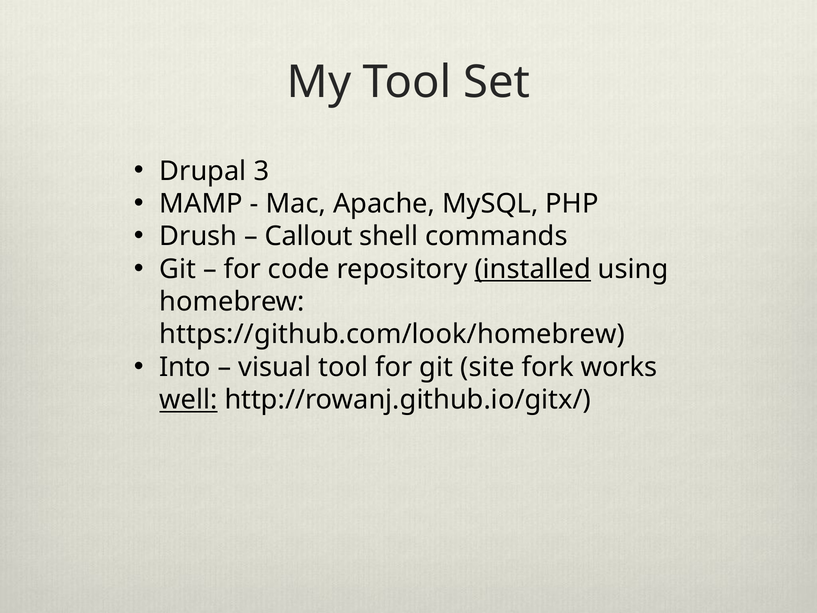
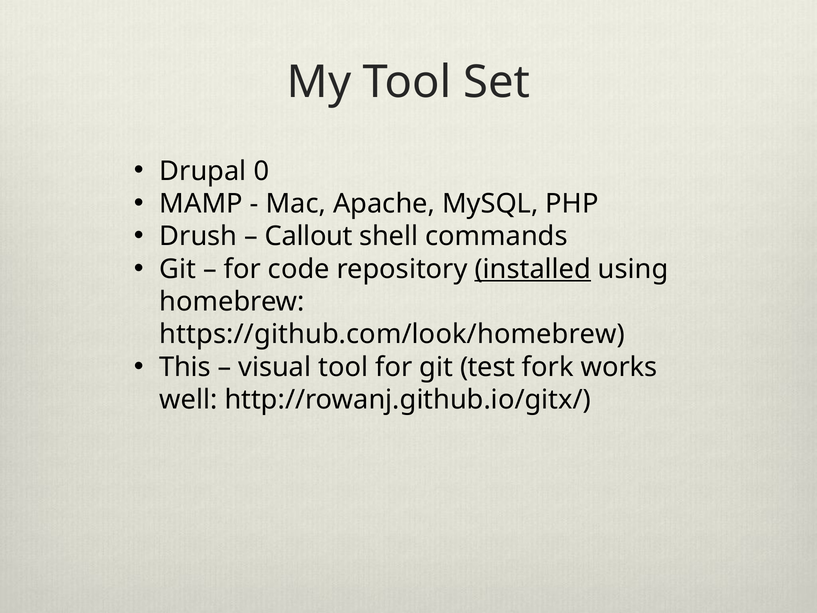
3: 3 -> 0 (261, 171)
Into: Into -> This (185, 367)
site: site -> test (488, 367)
well underline: present -> none (189, 400)
